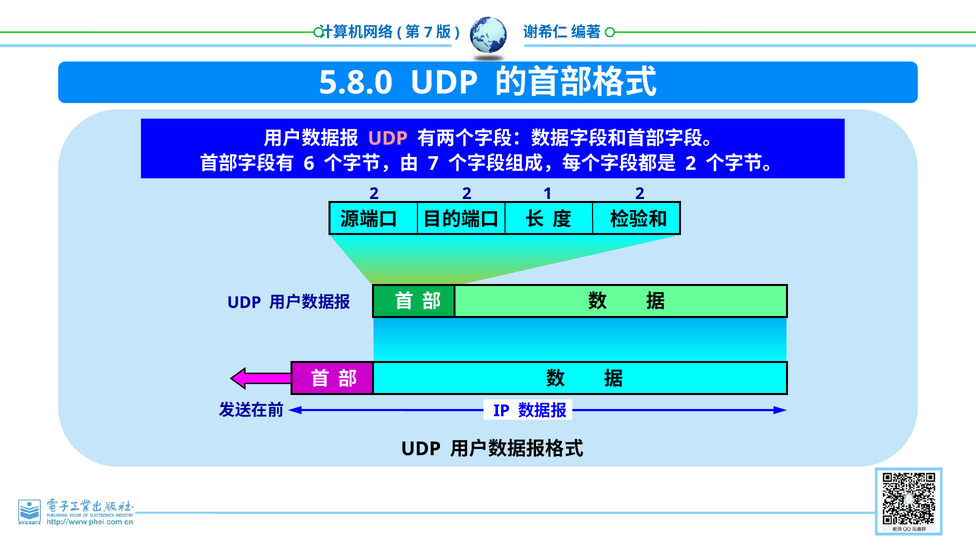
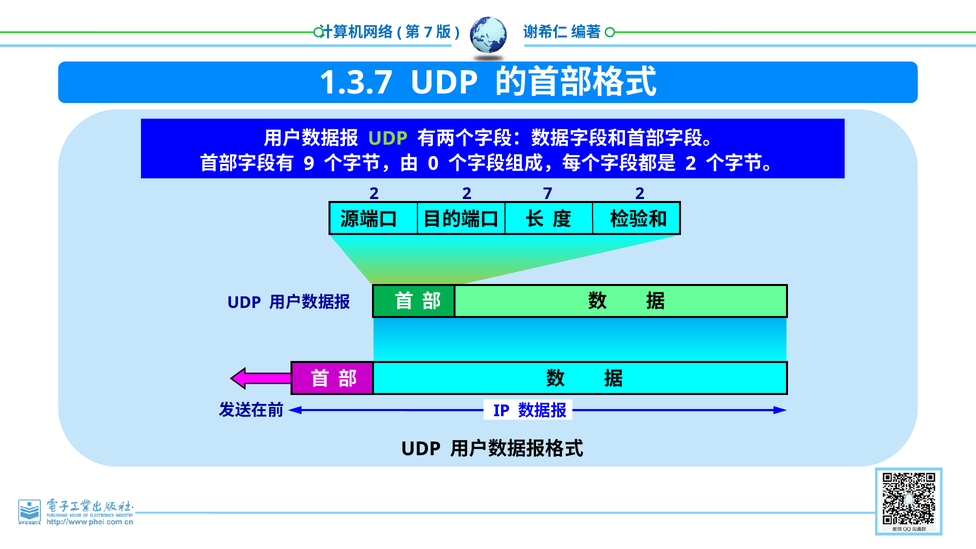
5.8.0: 5.8.0 -> 1.3.7 (356, 83)
UDP colour: pink -> light green (388, 138)
6: 6 -> 9 (309, 164)
7: 7 -> 0 (433, 164)
2 1: 1 -> 7 (548, 194)
